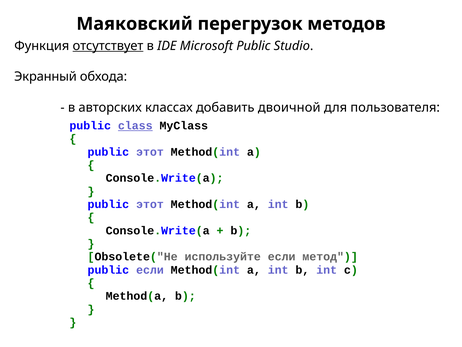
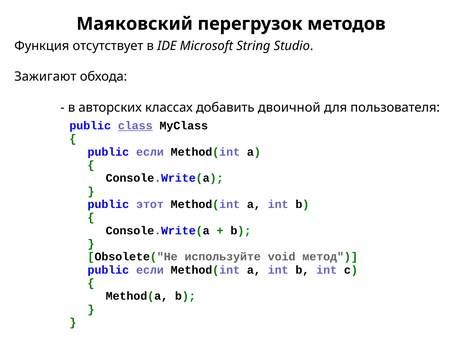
отсутствует underline: present -> none (108, 46)
Microsoft Public: Public -> String (253, 46)
Экранный: Экранный -> Зажигают (45, 77)
этот: этот -> если (150, 152)
используйте если: если -> void (282, 256)
